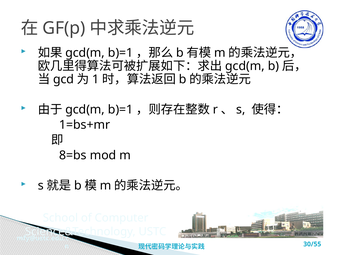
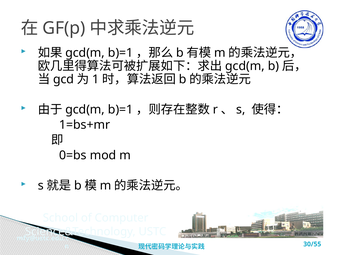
8=bs: 8=bs -> 0=bs (73, 155)
